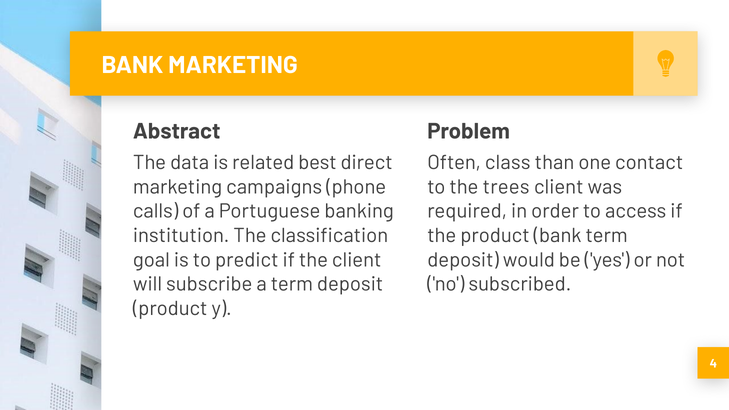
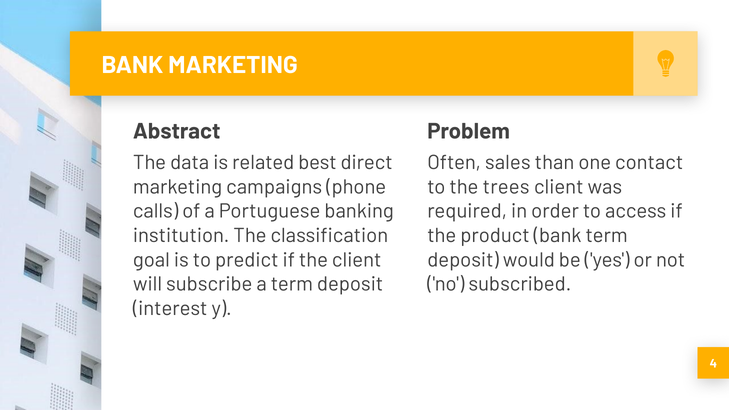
class: class -> sales (508, 163)
product: product -> interest (170, 309)
